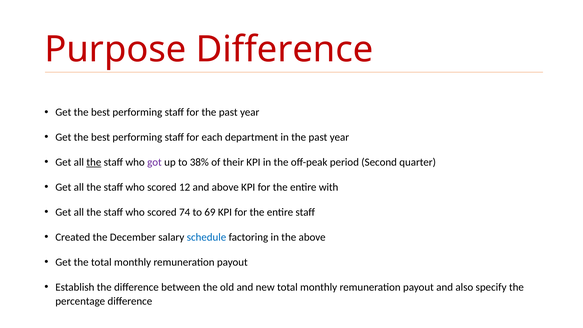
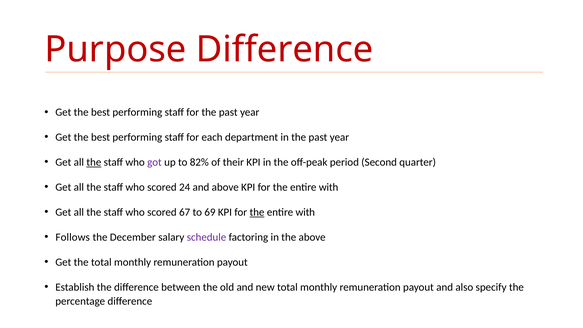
38%: 38% -> 82% (199, 162)
12: 12 -> 24 (185, 187)
74: 74 -> 67 (185, 212)
the underline: none -> present (257, 212)
staff: staff -> with (305, 212)
Created: Created -> Follows (73, 237)
schedule colour: blue -> purple (207, 237)
